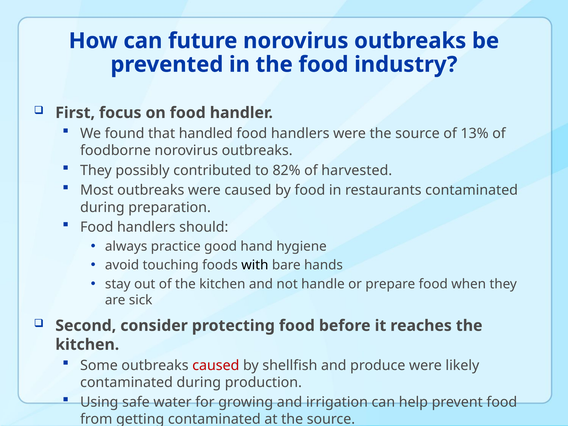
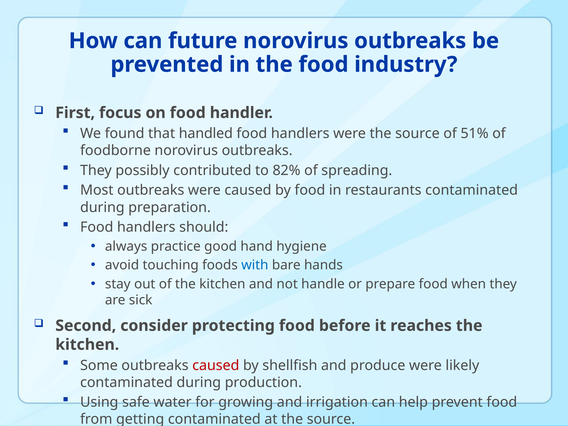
13%: 13% -> 51% (475, 133)
harvested: harvested -> spreading (357, 170)
with colour: black -> blue (255, 265)
